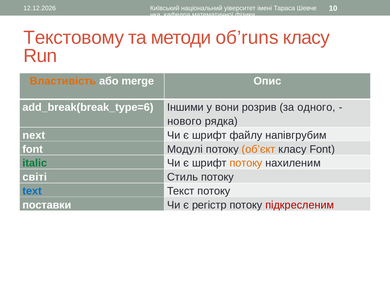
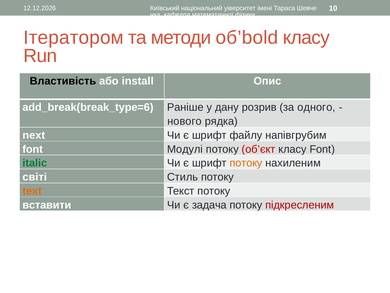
Текстовому: Текстовому -> Ітератором (74, 38)
об’runs: об’runs -> об’bold (247, 38)
Властивість colour: orange -> black (63, 81)
merge: merge -> install (138, 81)
Іншими: Іншими -> Раніше (185, 107)
вони: вони -> дану (227, 107)
об’єкт colour: orange -> red (259, 149)
text colour: blue -> orange (32, 191)
поставки: поставки -> вставити (47, 205)
регістр: регістр -> задача (209, 205)
